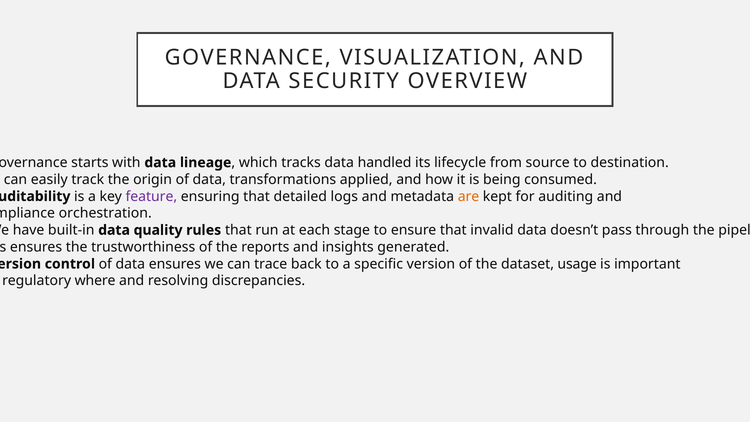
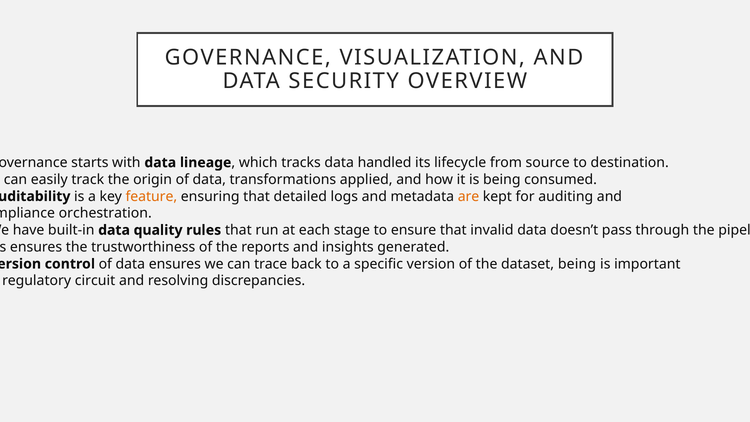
feature colour: purple -> orange (151, 196)
dataset usage: usage -> being (577, 264)
where: where -> circuit (95, 281)
